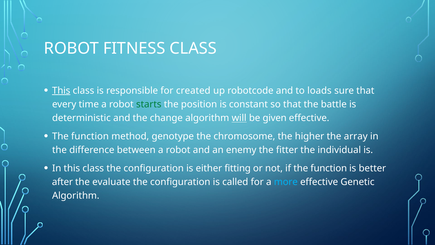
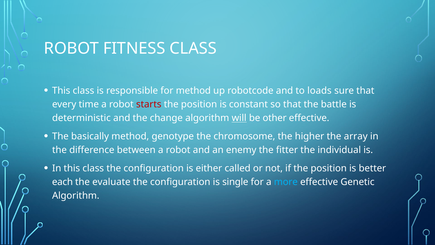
This underline: present -> none (61, 91)
for created: created -> method (193, 91)
starts colour: green -> red (149, 104)
given: given -> other (275, 118)
function: function -> basically (90, 136)
fitting: fitting -> called (238, 168)
if the function: function -> position (329, 168)
after: after -> each (62, 182)
called: called -> single (235, 182)
